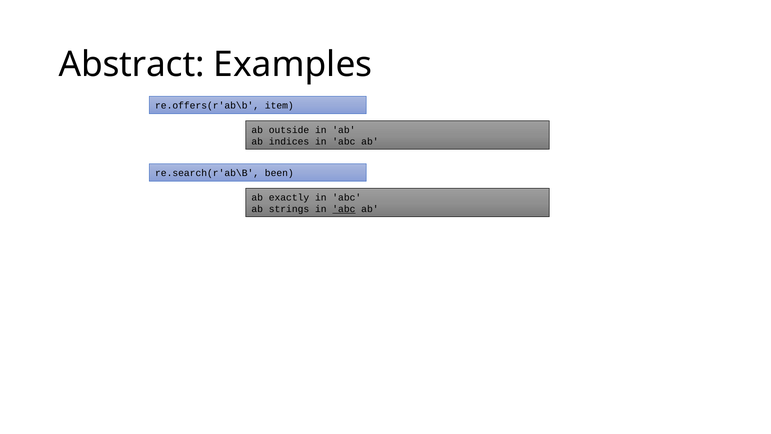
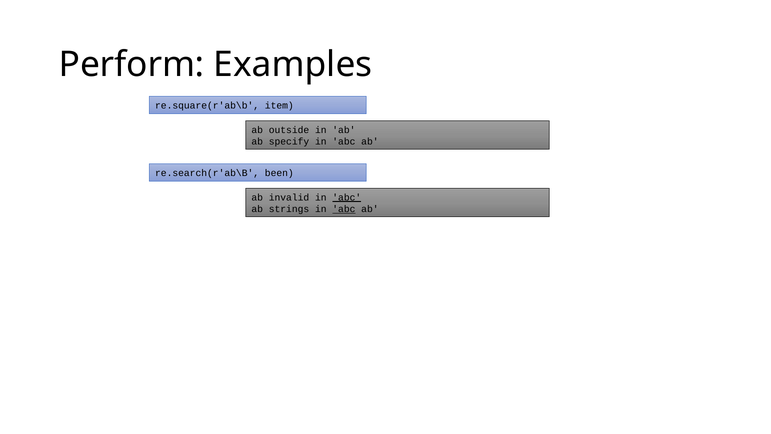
Abstract: Abstract -> Perform (132, 65)
re.offers(r'ab\b: re.offers(r'ab\b -> re.square(r'ab\b (207, 106)
indices: indices -> specify (289, 141)
exactly: exactly -> invalid (289, 197)
abc underline: none -> present (347, 197)
